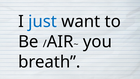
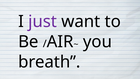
just colour: blue -> purple (43, 21)
